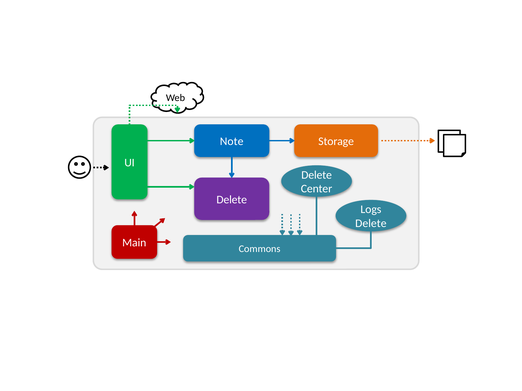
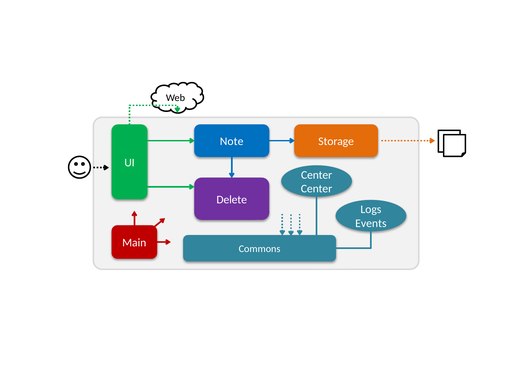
Delete: Delete -> Center (317, 175)
Delete: Delete -> Events (371, 224)
